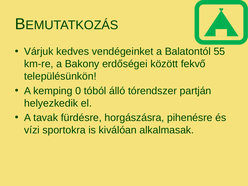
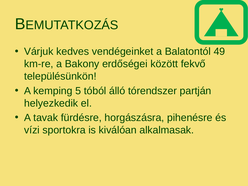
55: 55 -> 49 (219, 52)
0: 0 -> 5 (78, 91)
